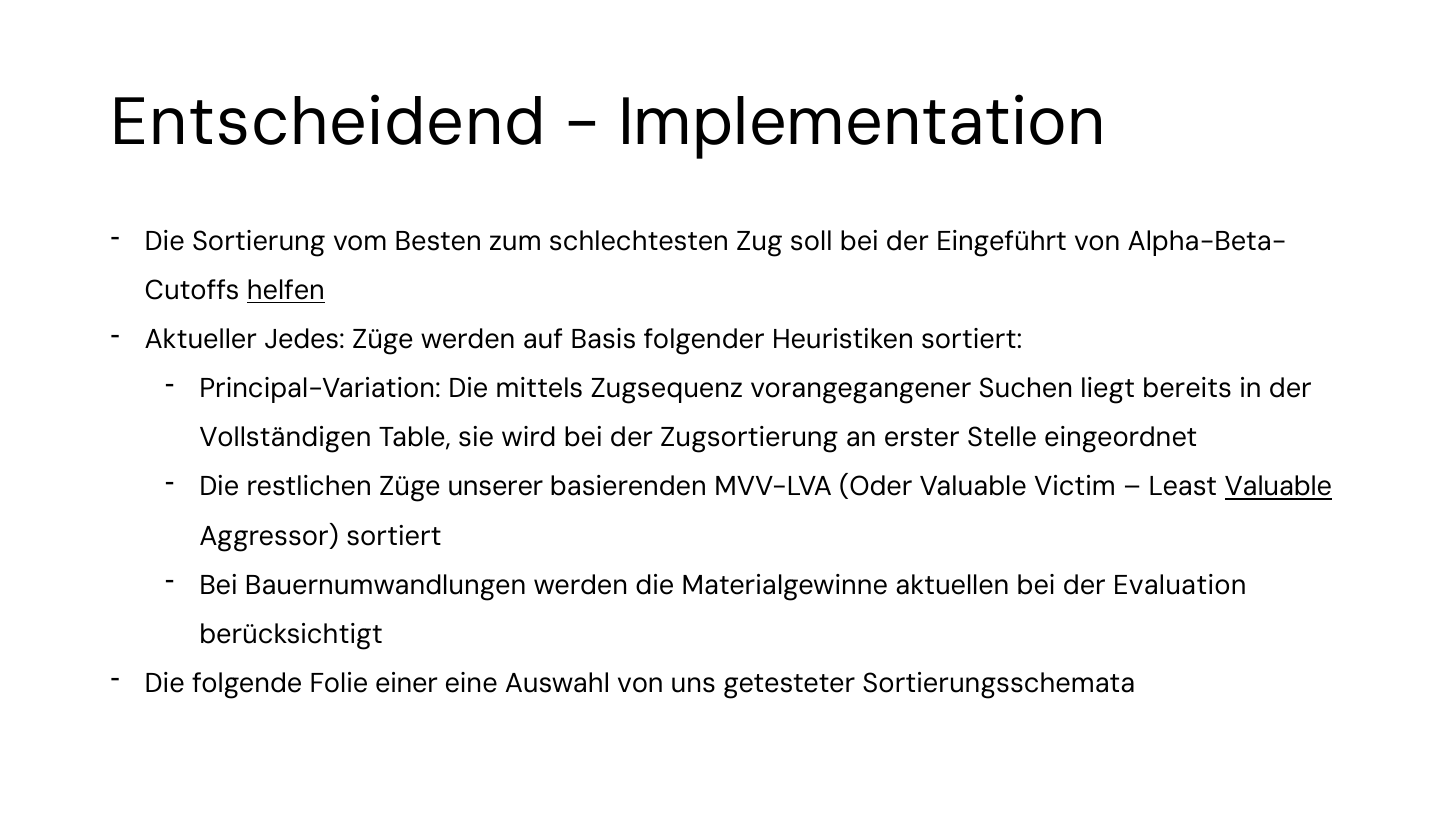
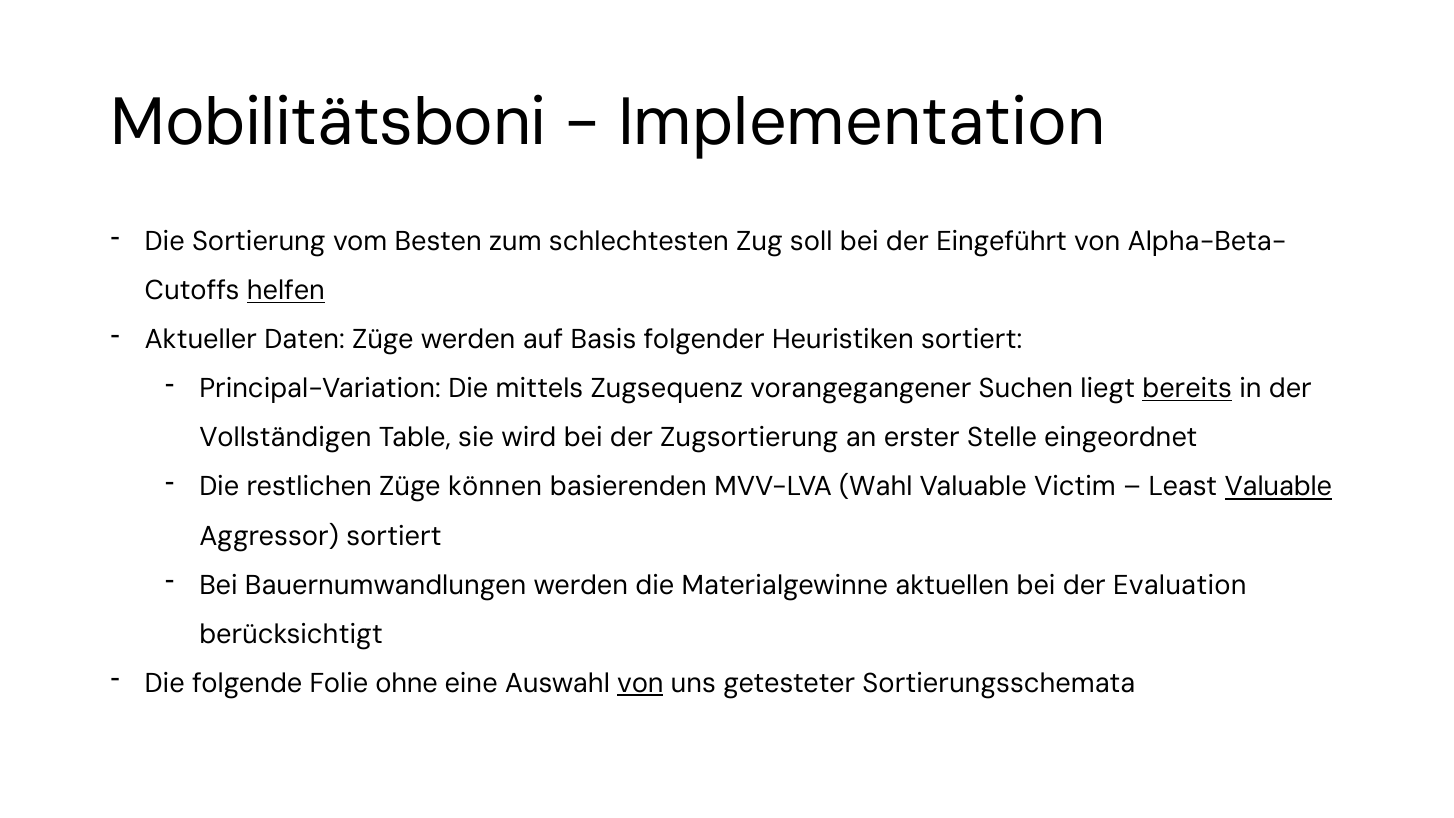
Entscheidend: Entscheidend -> Mobilitätsboni (329, 122)
Jedes: Jedes -> Daten (305, 340)
bereits underline: none -> present (1187, 389)
unserer: unserer -> können (495, 487)
Oder: Oder -> Wahl (876, 487)
einer: einer -> ohne (407, 683)
von underline: none -> present (640, 683)
